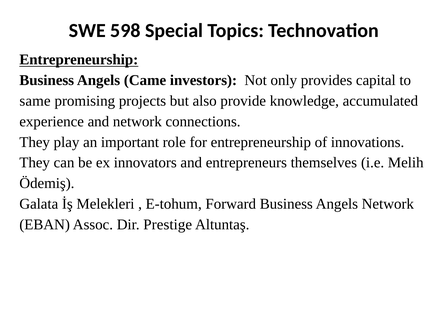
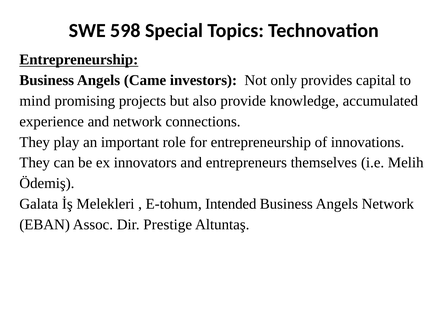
same: same -> mind (35, 101)
Forward: Forward -> Intended (231, 204)
